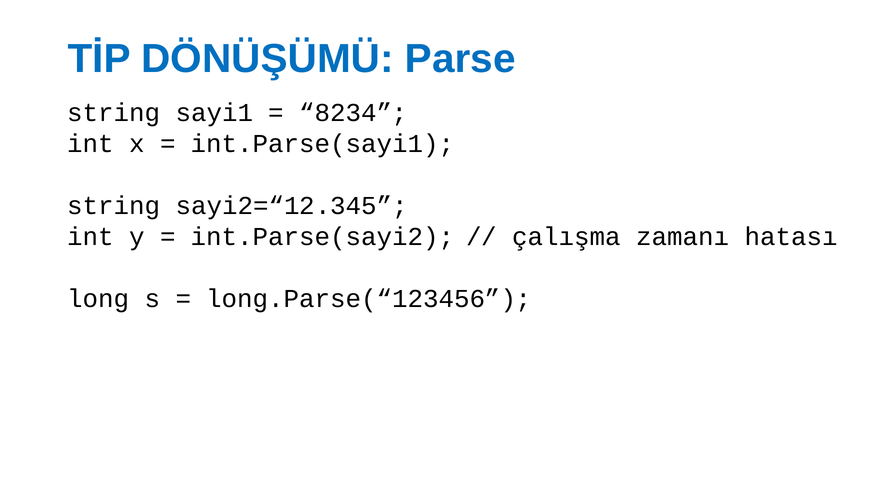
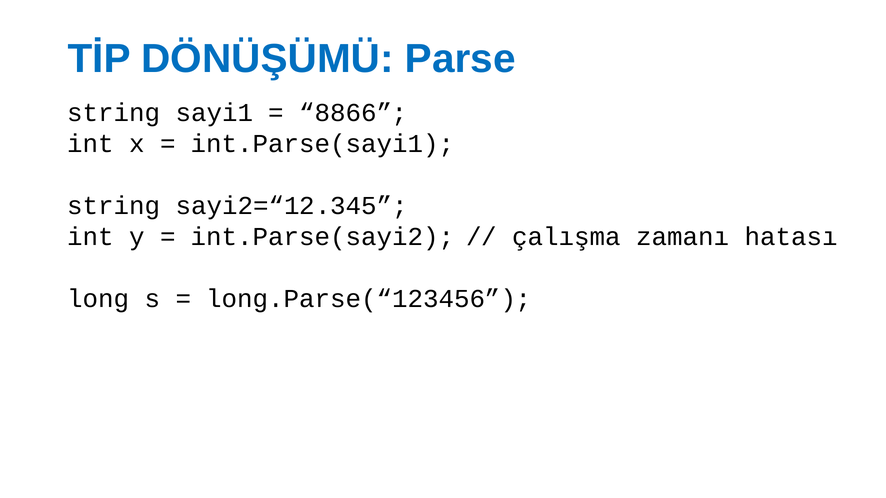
8234: 8234 -> 8866 (353, 113)
